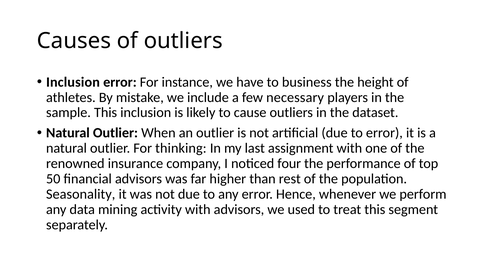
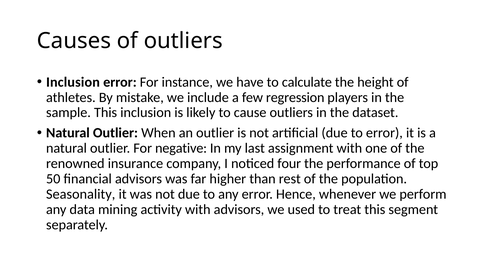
business: business -> calculate (307, 82)
necessary: necessary -> regression (295, 97)
thinking: thinking -> negative (181, 148)
